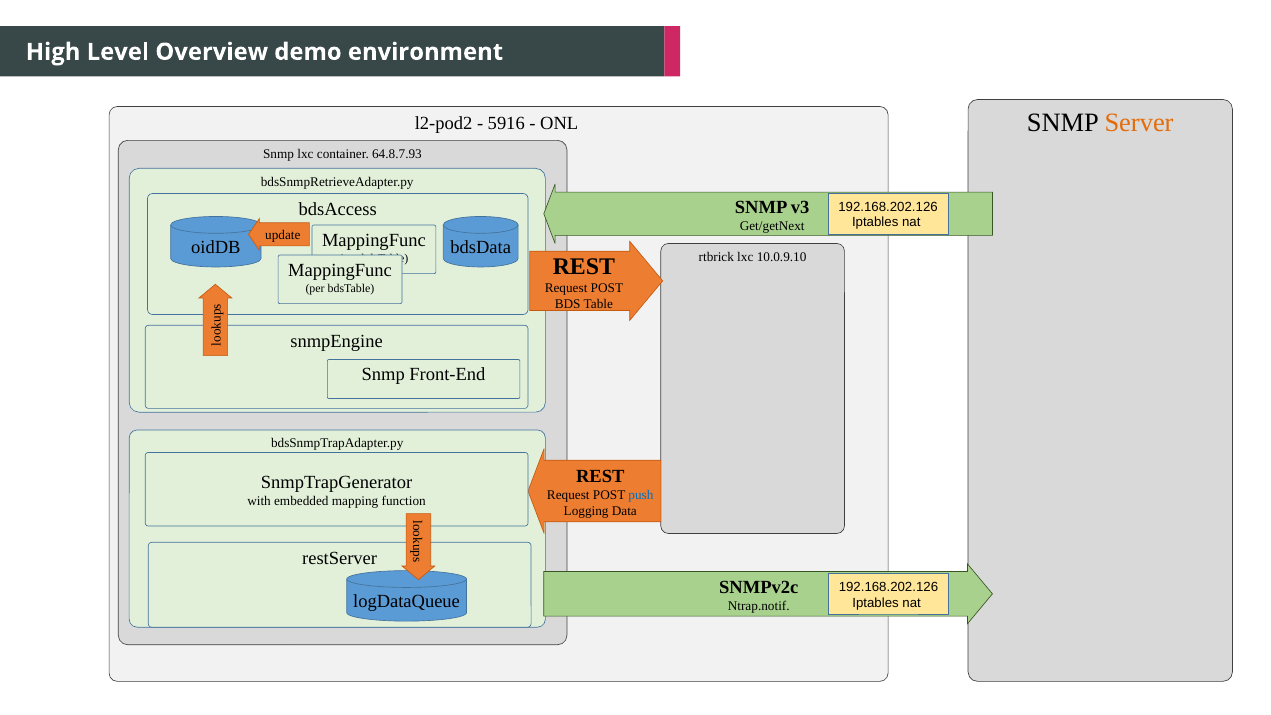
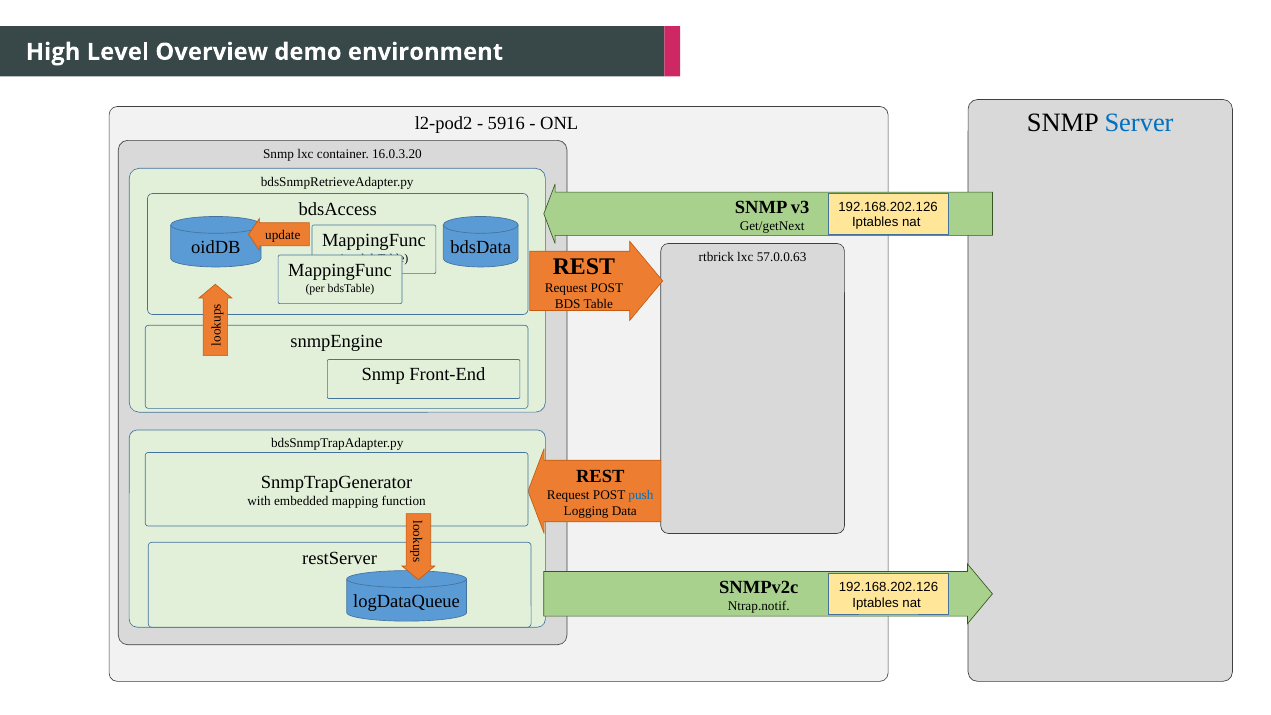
Server colour: orange -> blue (1139, 122)
64.8.7.93: 64.8.7.93 -> 16.0.3.20 (397, 154)
10.0.9.10: 10.0.9.10 -> 57.0.0.63 (782, 257)
